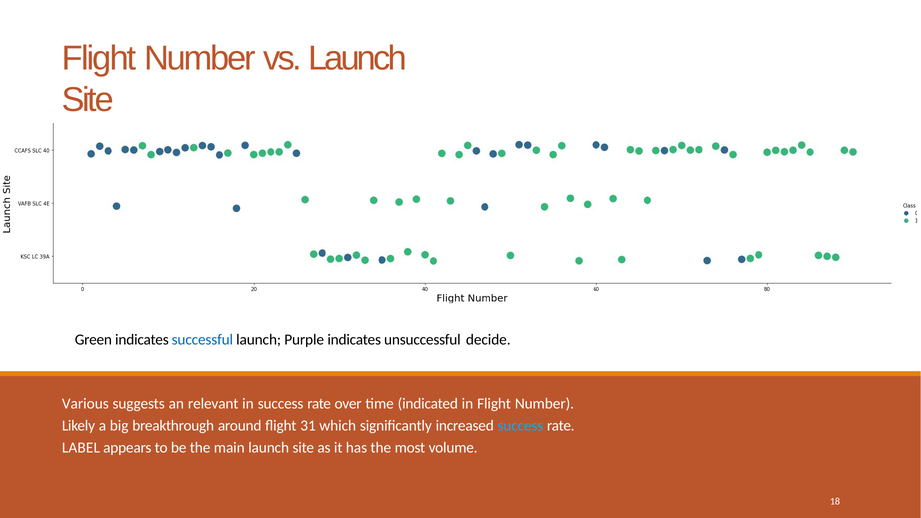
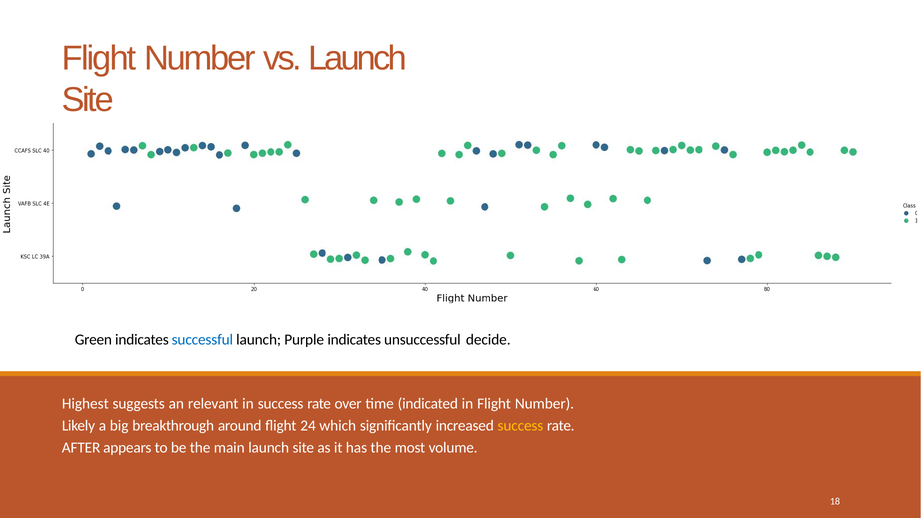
Various: Various -> Highest (85, 404)
31: 31 -> 24 (308, 426)
success colour: light blue -> yellow (520, 426)
LABEL: LABEL -> AFTER (81, 448)
